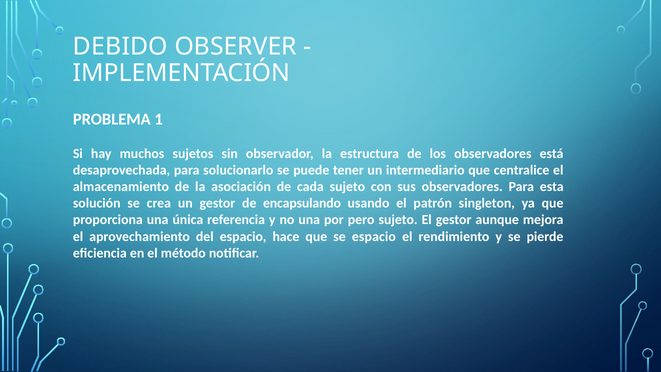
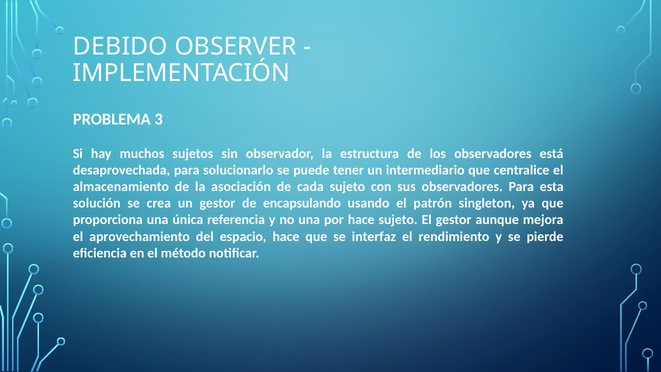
1: 1 -> 3 (159, 119)
por pero: pero -> hace (361, 220)
se espacio: espacio -> interfaz (374, 236)
